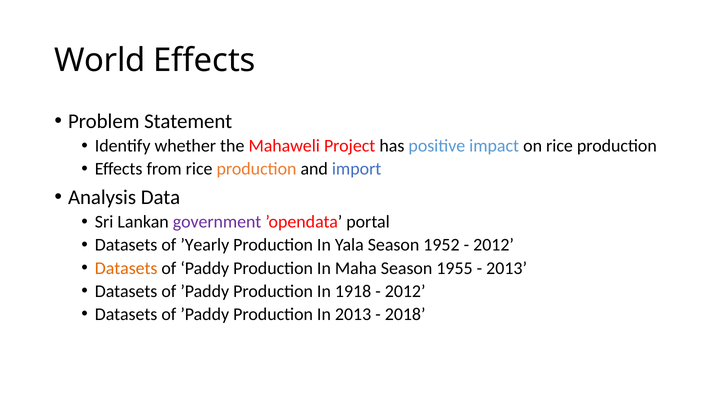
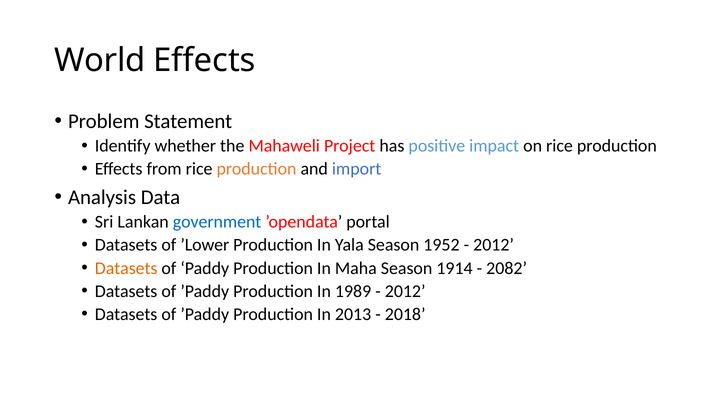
government colour: purple -> blue (217, 222)
’Yearly: ’Yearly -> ’Lower (205, 245)
1955: 1955 -> 1914 (455, 268)
2013: 2013 -> 2082 (507, 268)
1918: 1918 -> 1989 (353, 291)
